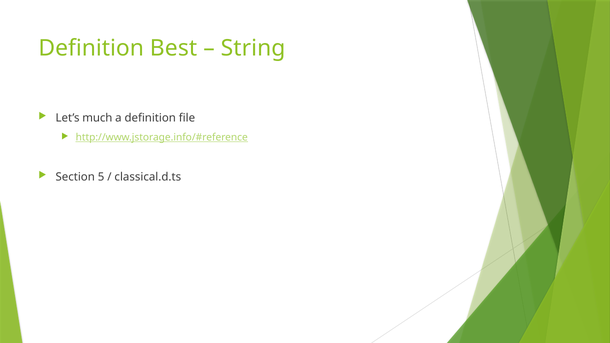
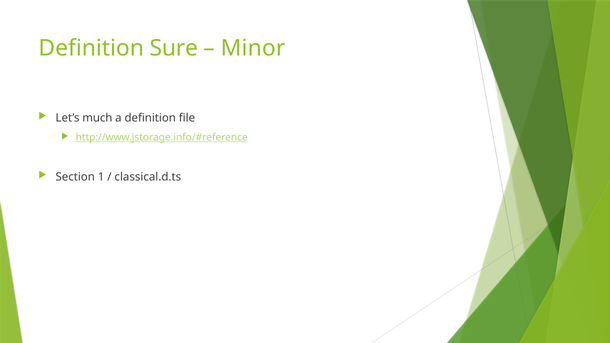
Best: Best -> Sure (174, 48)
String: String -> Minor (253, 48)
5: 5 -> 1 (101, 177)
